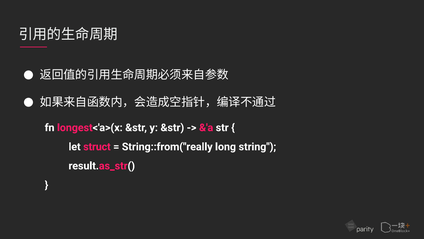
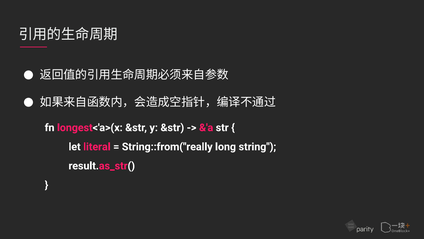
struct: struct -> literal (97, 146)
